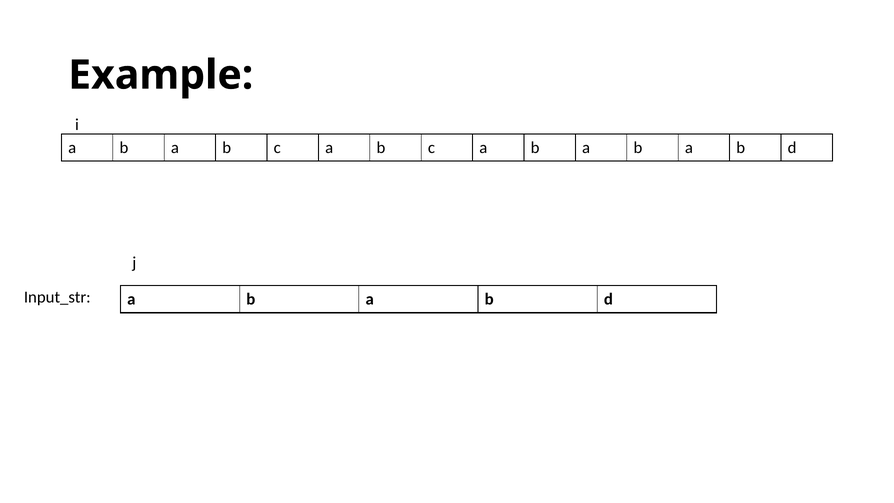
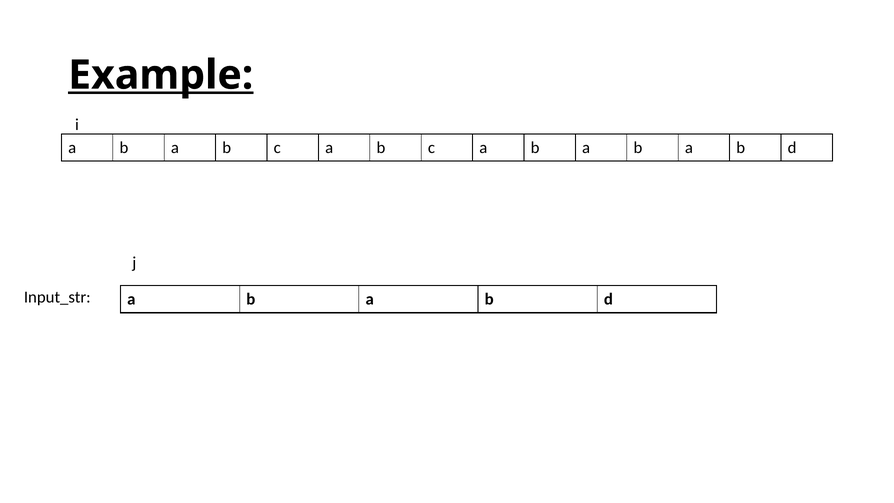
Example underline: none -> present (161, 75)
